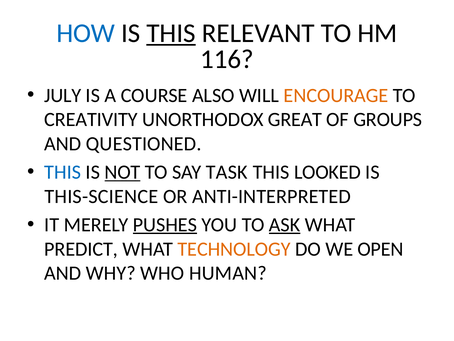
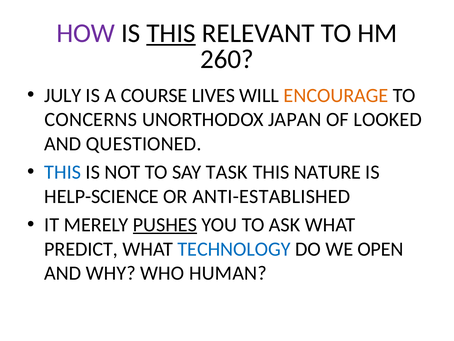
HOW colour: blue -> purple (86, 33)
116: 116 -> 260 (227, 59)
ALSO: ALSO -> LIVES (213, 95)
CREATIVITY: CREATIVITY -> CONCERNS (91, 119)
GREAT: GREAT -> JAPAN (295, 119)
GROUPS: GROUPS -> LOOKED (388, 119)
NOT underline: present -> none (122, 172)
LOOKED: LOOKED -> NATURE (327, 172)
THIS-SCIENCE: THIS-SCIENCE -> HELP-SCIENCE (102, 196)
ANTI-INTERPRETED: ANTI-INTERPRETED -> ANTI-ESTABLISHED (271, 196)
ASK underline: present -> none (285, 224)
TECHNOLOGY colour: orange -> blue (234, 249)
